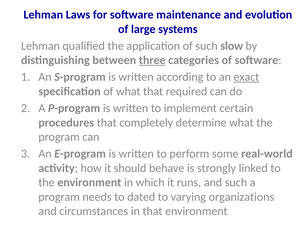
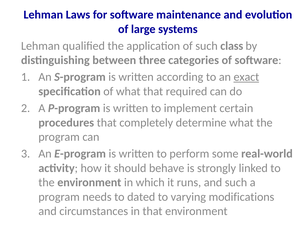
slow: slow -> class (232, 46)
three underline: present -> none (152, 60)
organizations: organizations -> modifications (241, 197)
